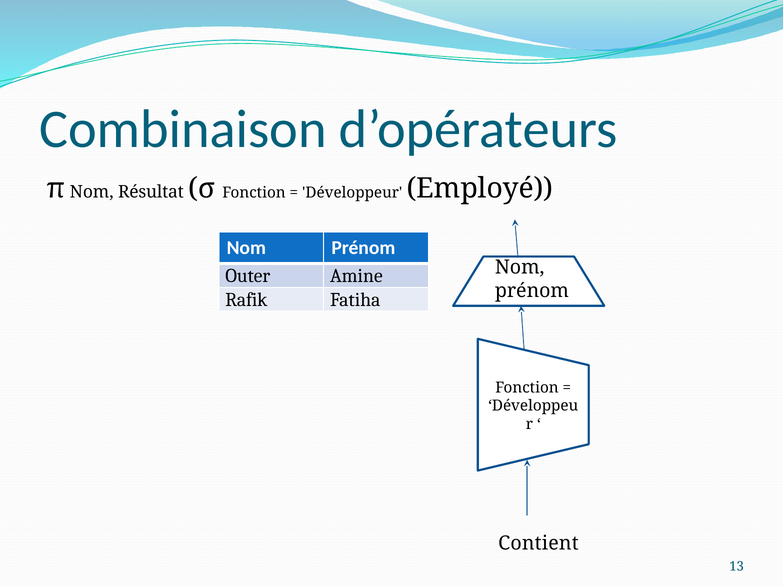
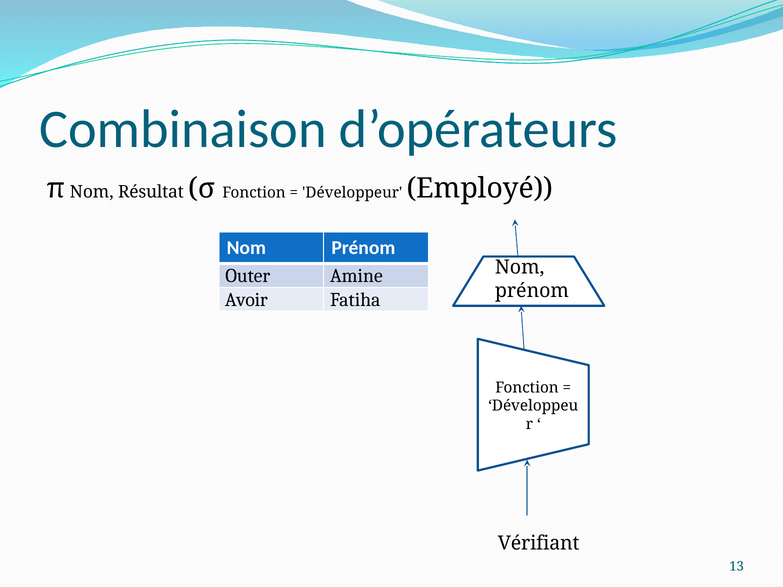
Rafik: Rafik -> Avoir (246, 300)
Contient: Contient -> Vérifiant (539, 544)
